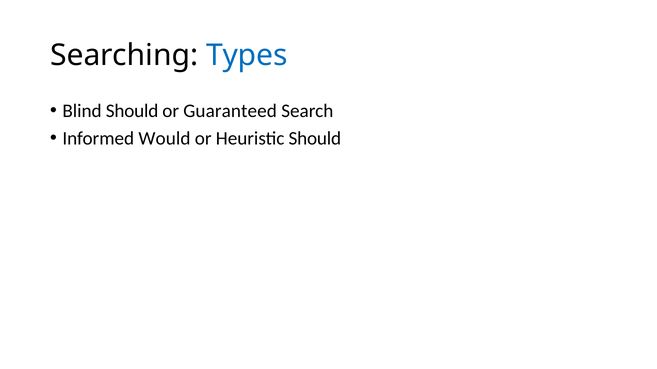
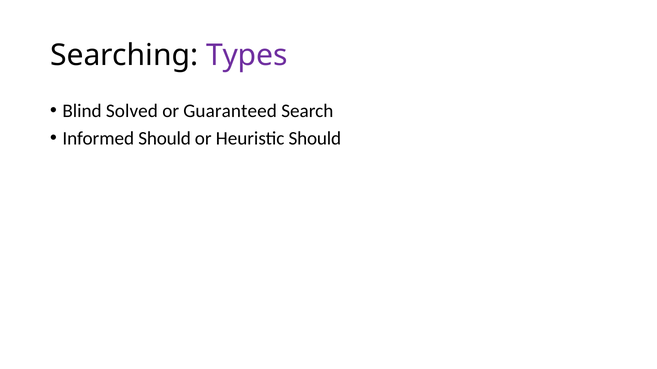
Types colour: blue -> purple (247, 55)
Blind Should: Should -> Solved (132, 111)
Informed Would: Would -> Should (165, 139)
